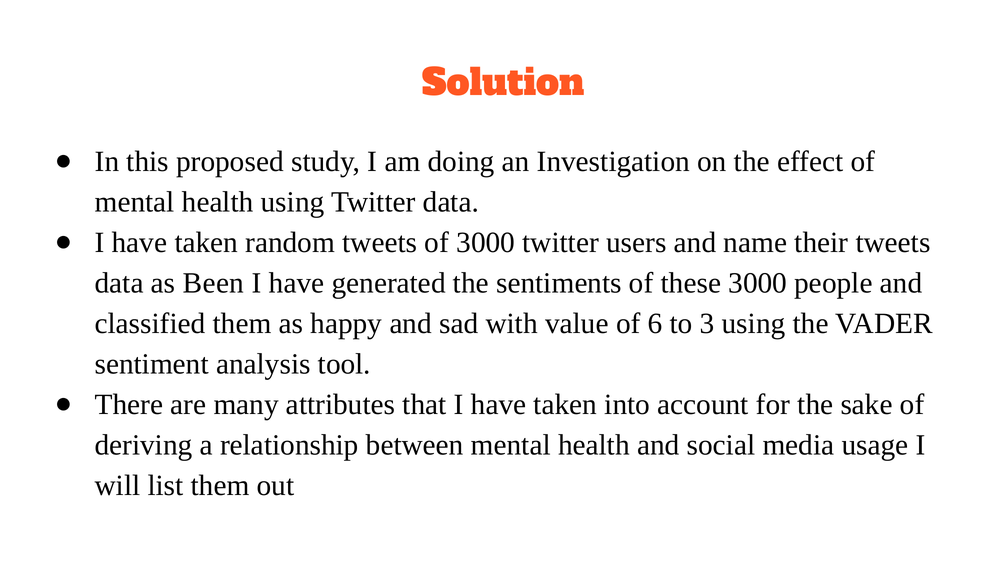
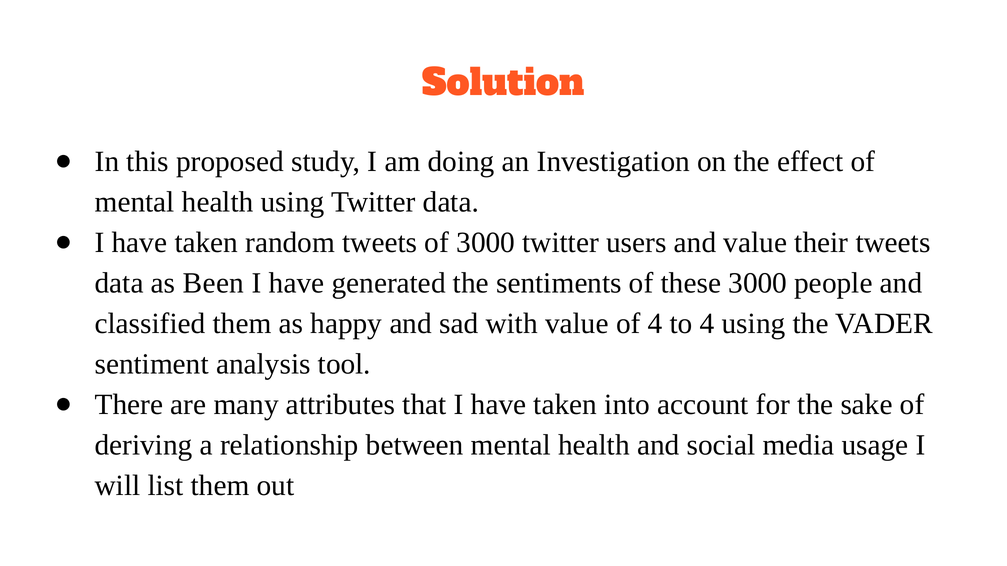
and name: name -> value (755, 243)
of 6: 6 -> 4 (655, 324)
to 3: 3 -> 4 (707, 324)
